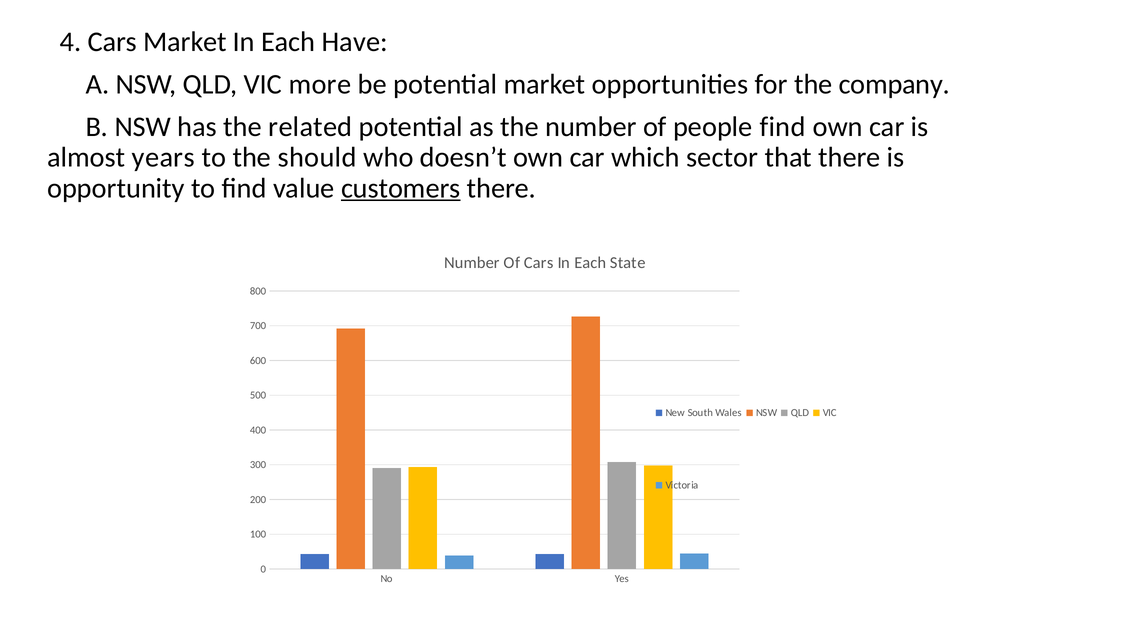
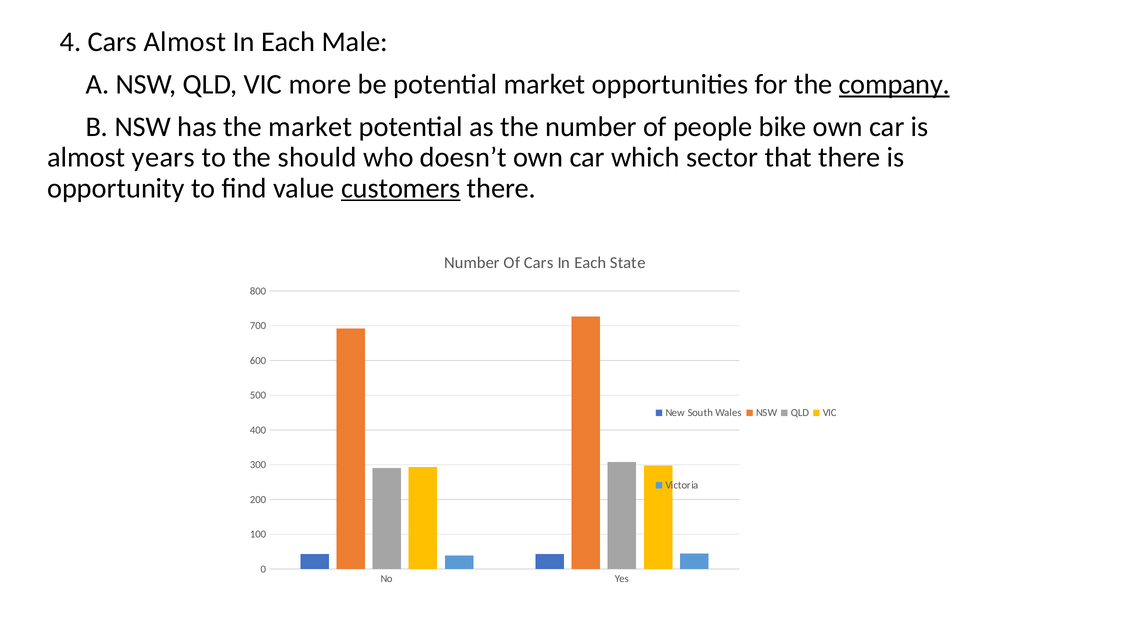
Cars Market: Market -> Almost (185, 42)
Have: Have -> Male (355, 42)
company underline: none -> present (894, 84)
the related: related -> market (310, 127)
people find: find -> bike (783, 127)
